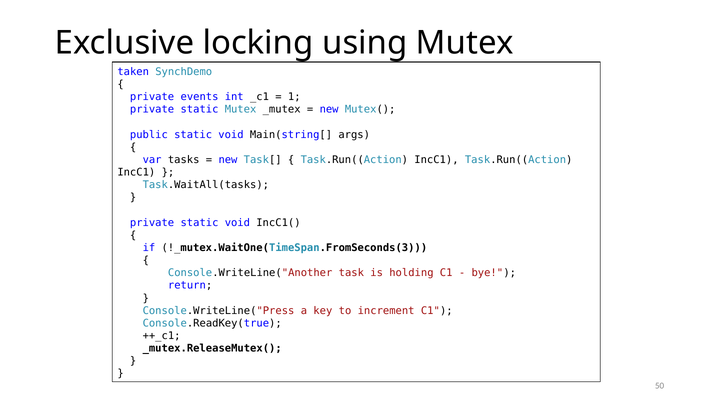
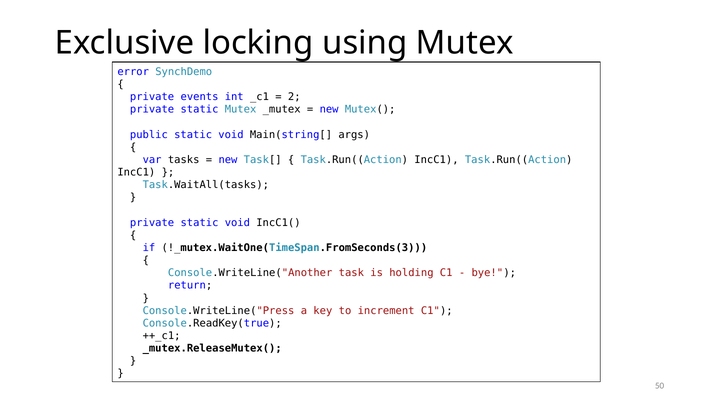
taken: taken -> error (133, 72)
1: 1 -> 2 (294, 97)
